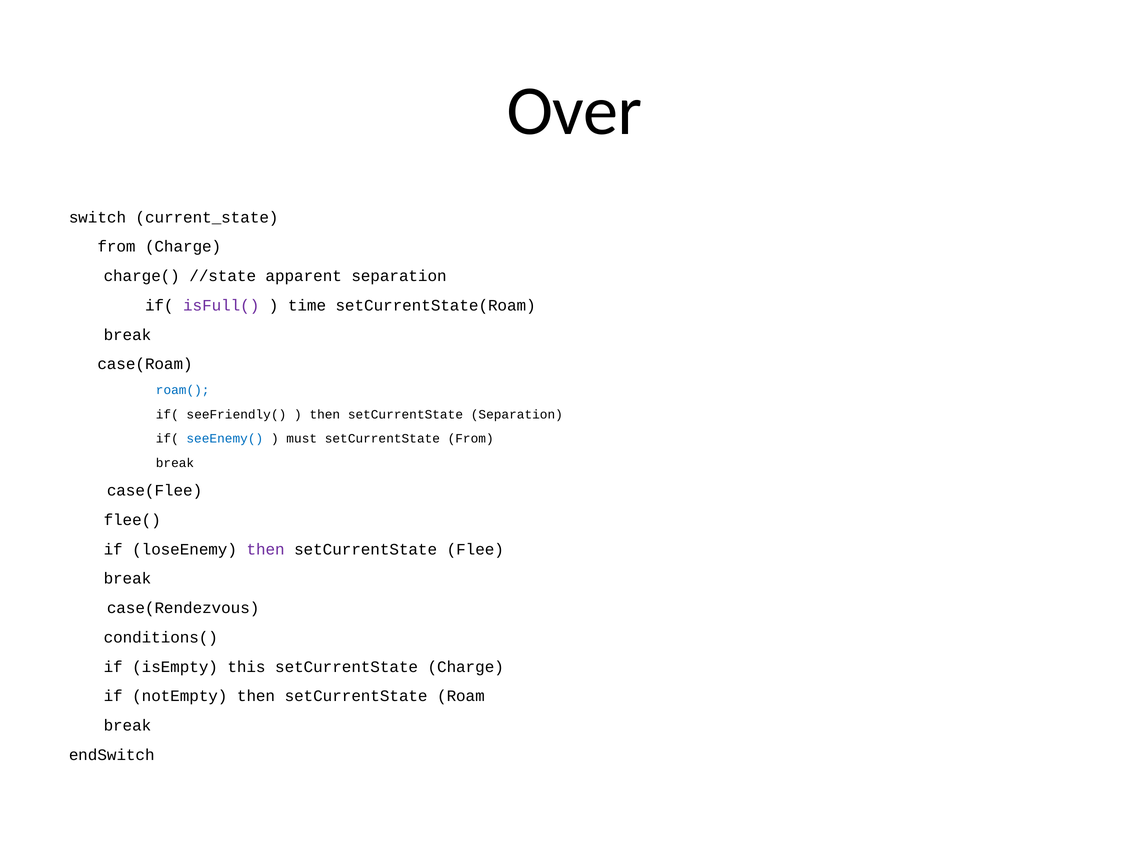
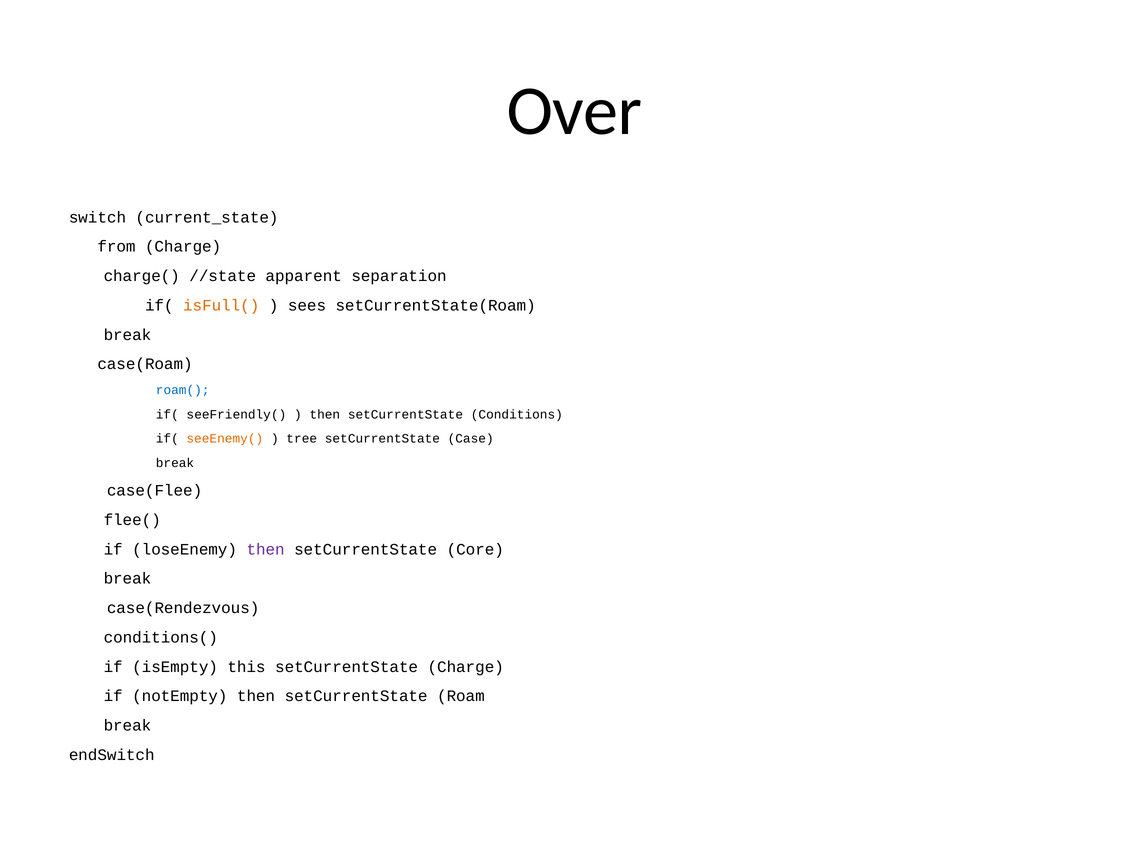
isFull( colour: purple -> orange (221, 305)
time: time -> sees (307, 305)
setCurrentState Separation: Separation -> Conditions (517, 414)
seeEnemy( colour: blue -> orange (225, 439)
must: must -> tree (302, 439)
setCurrentState From: From -> Case (471, 439)
Flee: Flee -> Core (475, 549)
